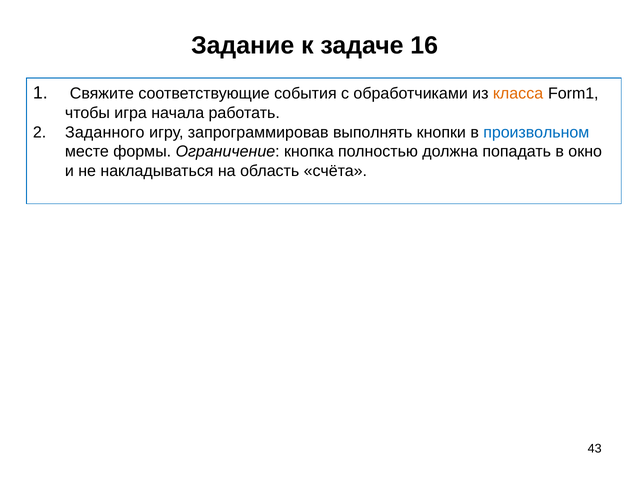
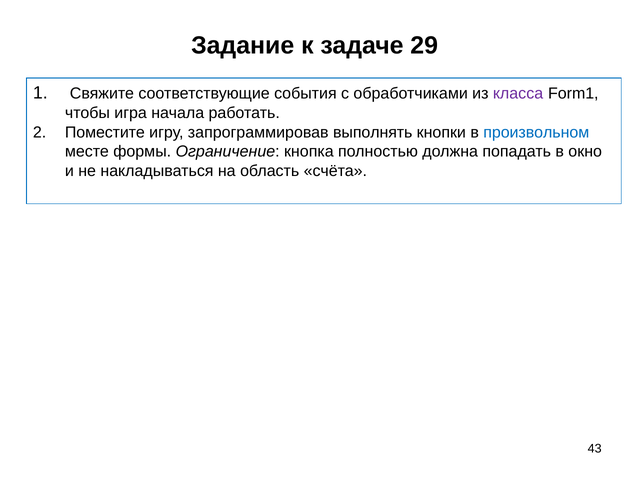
16: 16 -> 29 (424, 45)
класса colour: orange -> purple (518, 94)
Заданного: Заданного -> Поместите (105, 132)
